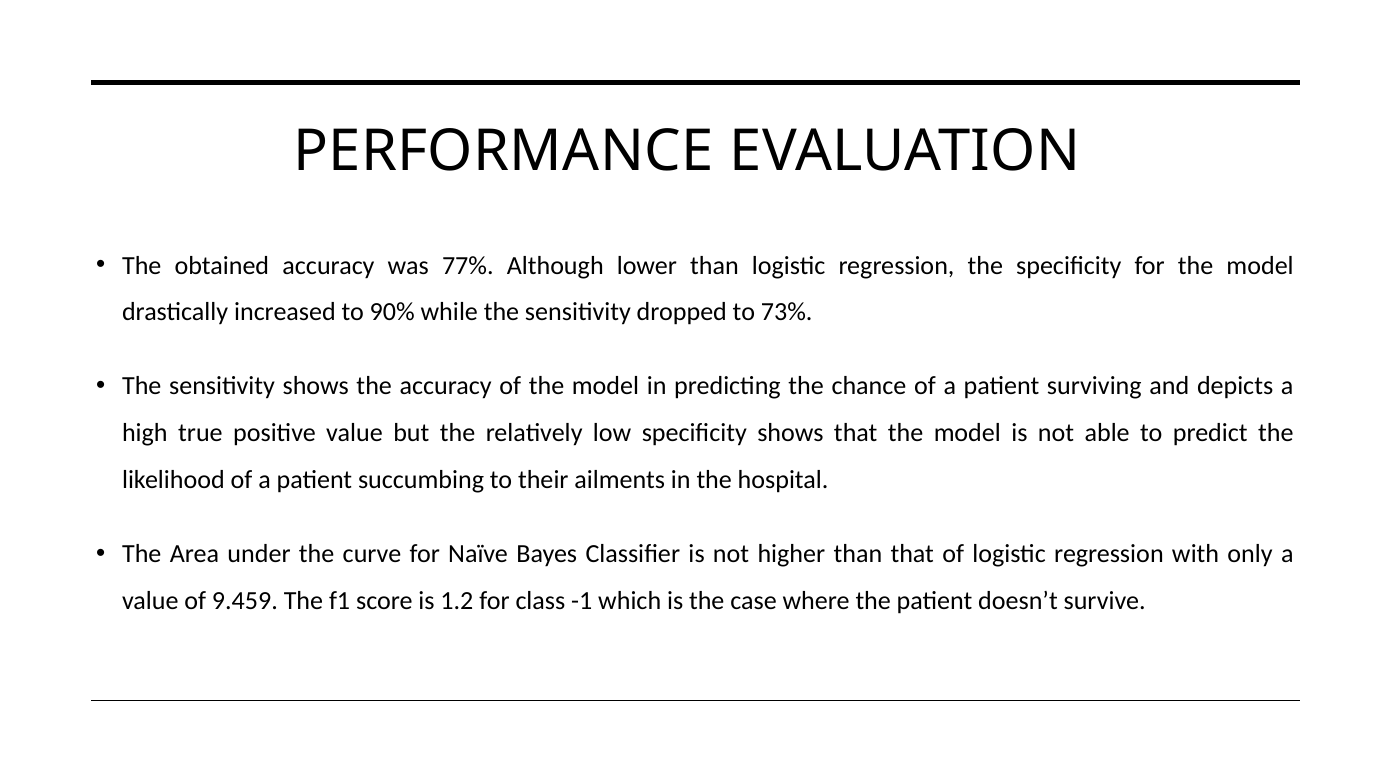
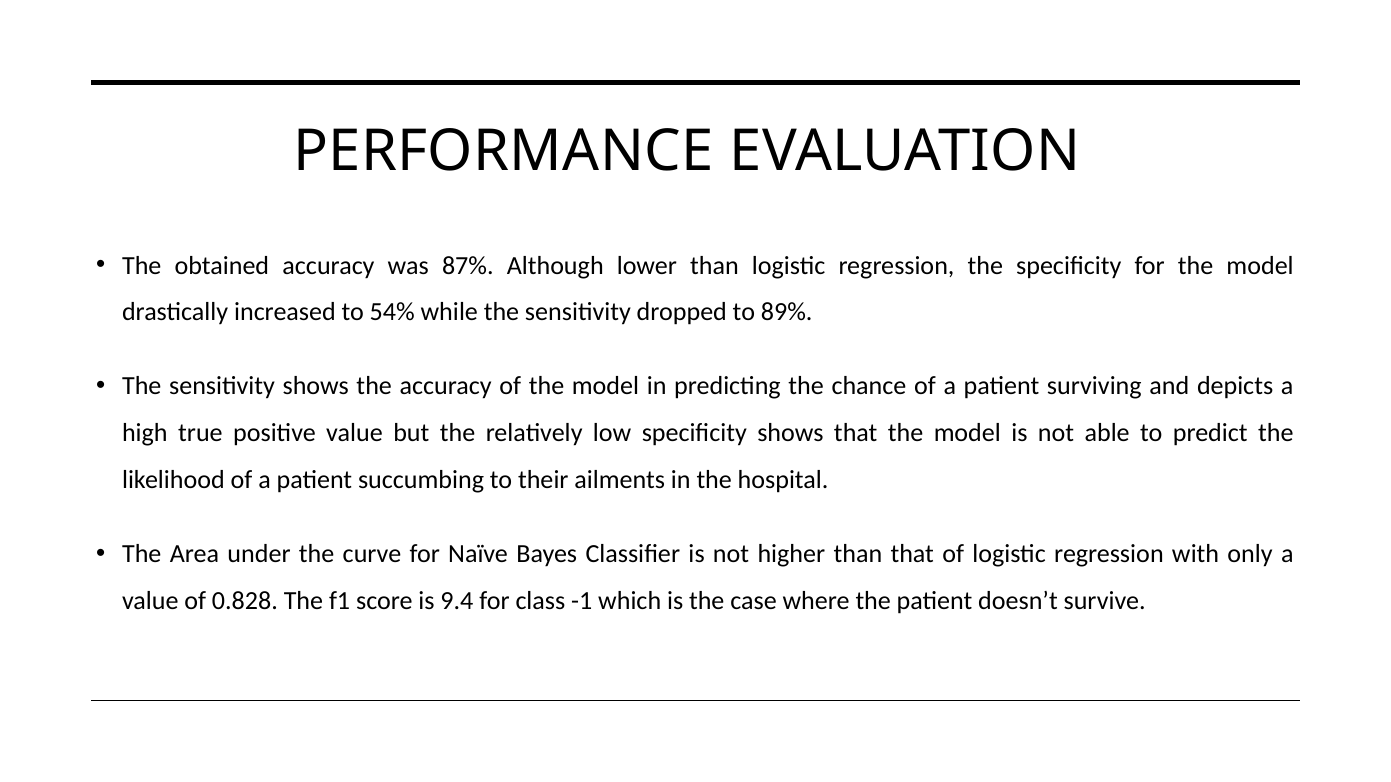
77%: 77% -> 87% (468, 266)
90%: 90% -> 54% (392, 313)
73%: 73% -> 89% (787, 313)
9.459: 9.459 -> 0.828 (245, 601)
1.2: 1.2 -> 9.4 (457, 601)
